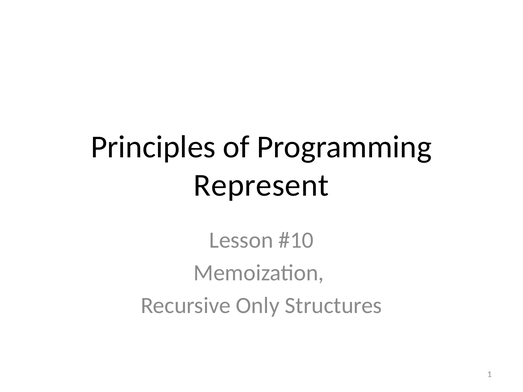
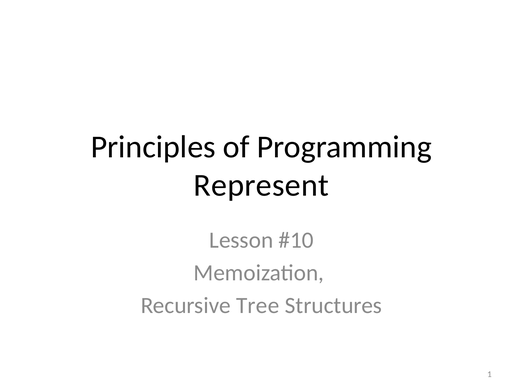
Only: Only -> Tree (258, 306)
